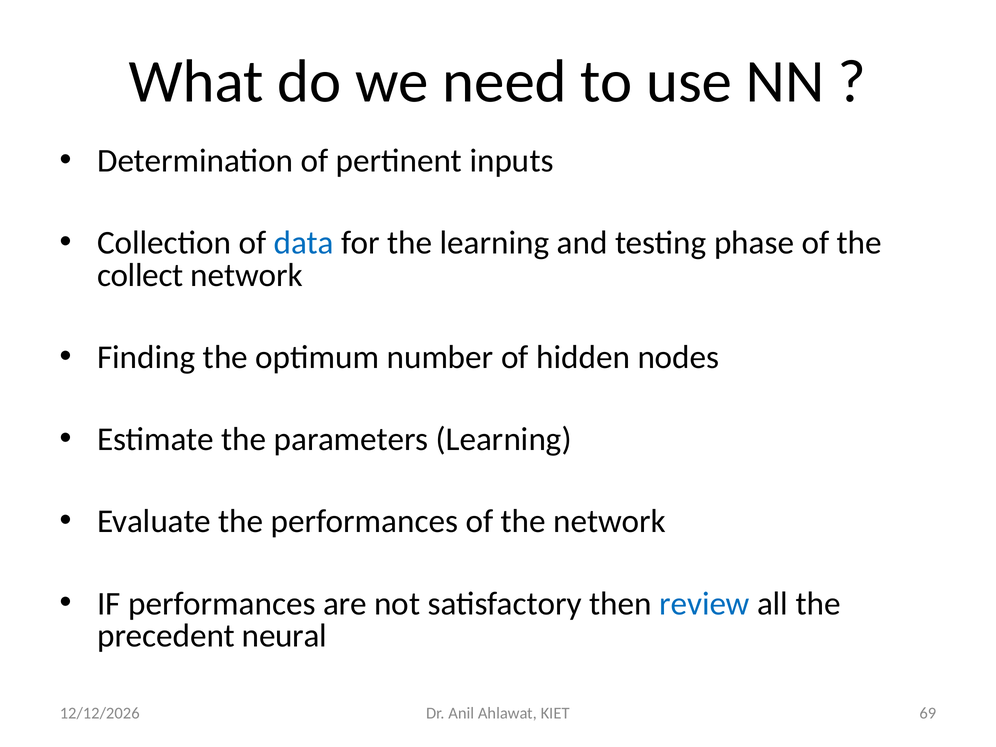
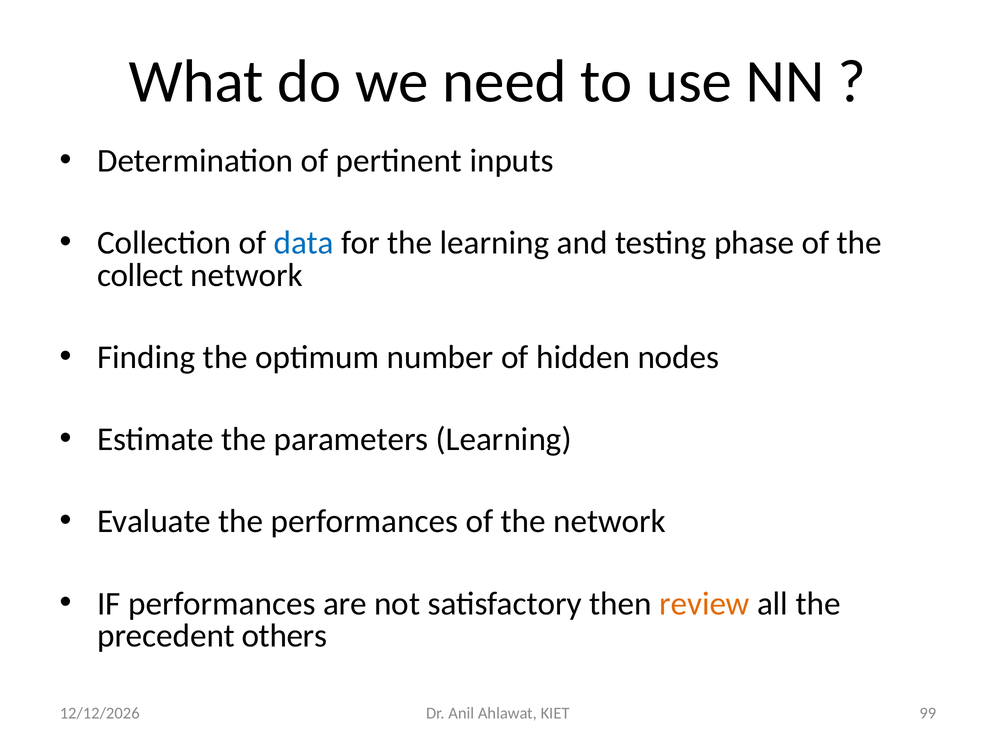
review colour: blue -> orange (704, 604)
neural: neural -> others (284, 636)
69: 69 -> 99 (928, 713)
